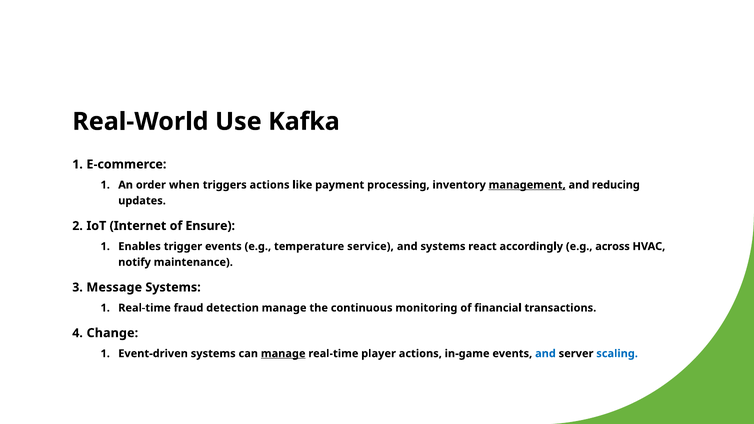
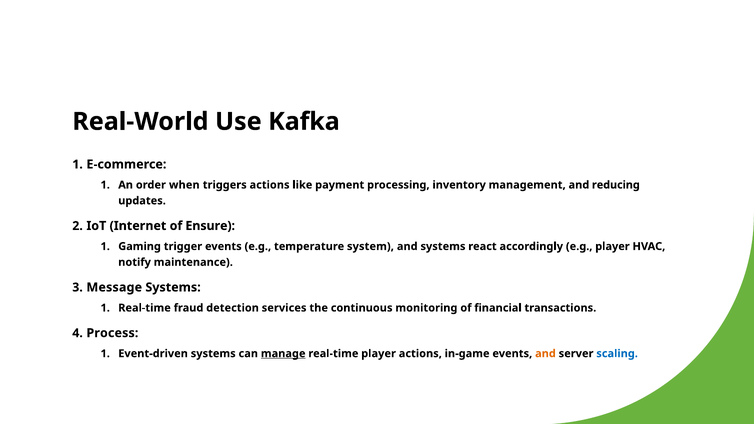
management underline: present -> none (527, 185)
Enables: Enables -> Gaming (140, 246)
service: service -> system (370, 246)
e.g across: across -> player (612, 246)
detection manage: manage -> services (284, 308)
Change: Change -> Process (112, 333)
and colour: blue -> orange (545, 354)
